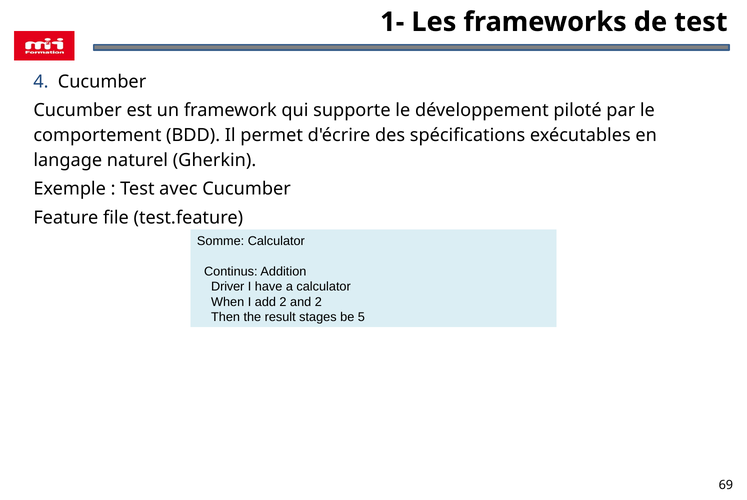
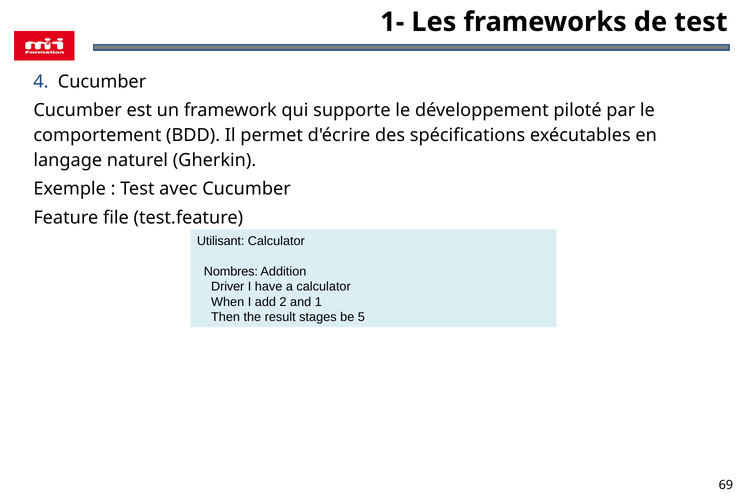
Somme: Somme -> Utilisant (221, 241)
Continus: Continus -> Nombres (231, 272)
and 2: 2 -> 1 (318, 302)
